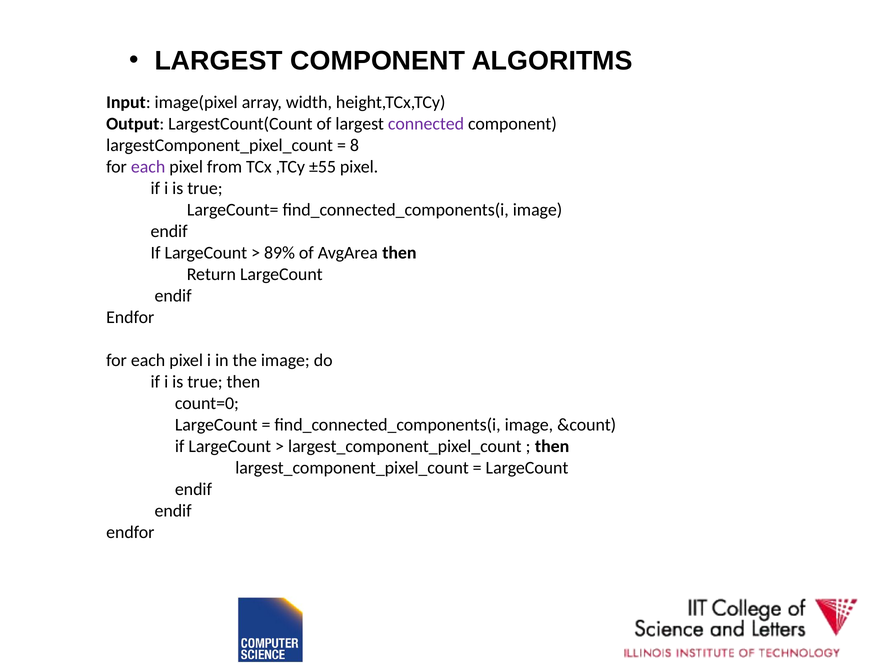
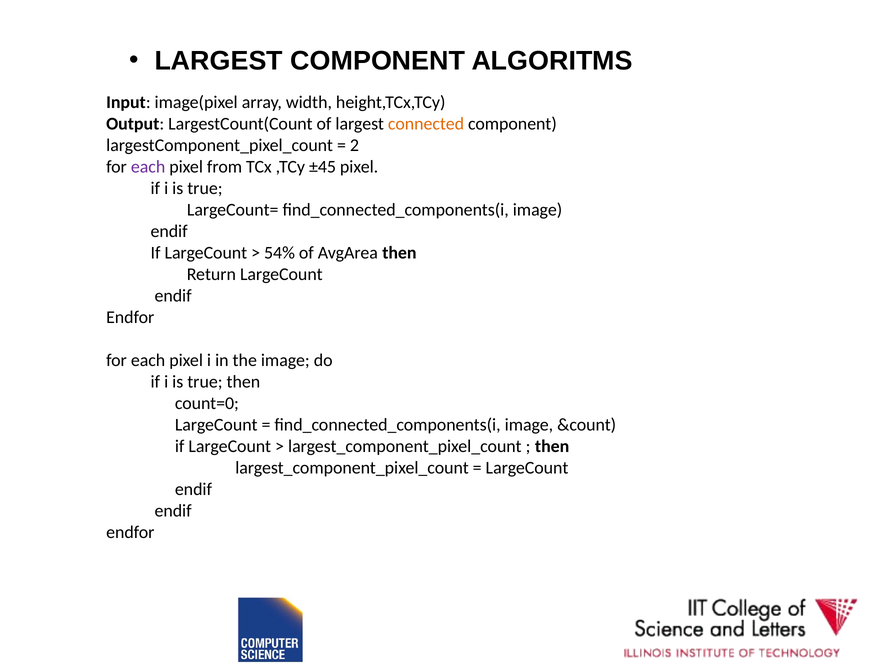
connected colour: purple -> orange (426, 124)
8: 8 -> 2 (354, 145)
±55: ±55 -> ±45 (323, 167)
89%: 89% -> 54% (280, 253)
